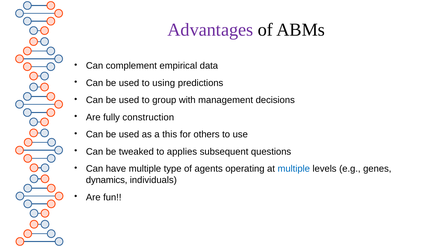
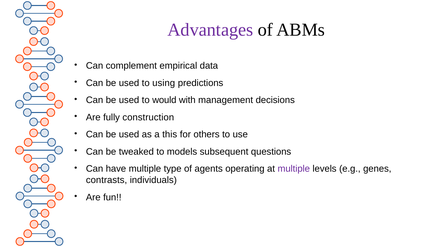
group: group -> would (164, 100)
applies: applies -> models (182, 151)
multiple colour: blue -> purple (294, 168)
dynamics: dynamics -> contrasts (107, 180)
